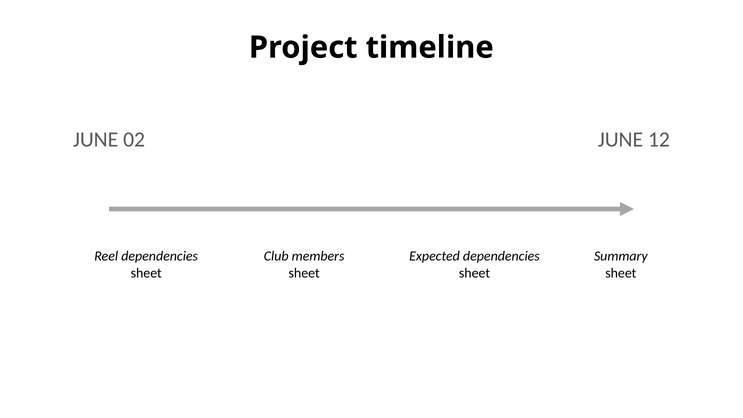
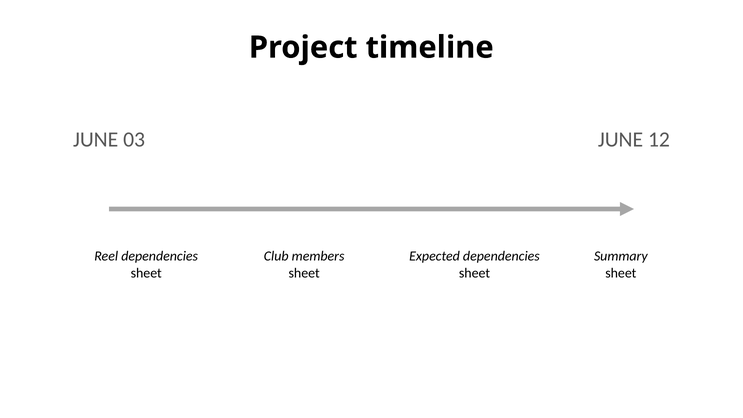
02: 02 -> 03 (134, 139)
